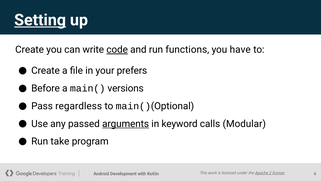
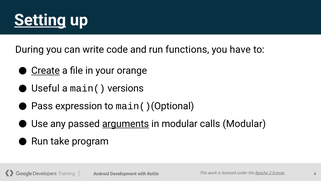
Create: Create -> During (30, 50)
code underline: present -> none (117, 50)
Create underline: none -> present (46, 71)
prefers: prefers -> orange (132, 71)
Before: Before -> Useful (45, 88)
regardless: regardless -> expression (79, 106)
in keyword: keyword -> modular (180, 123)
